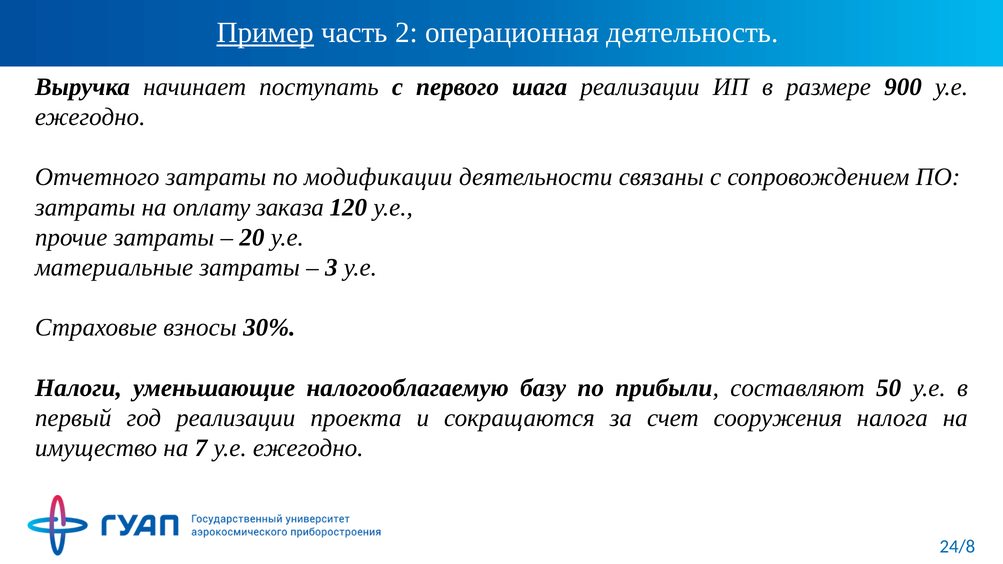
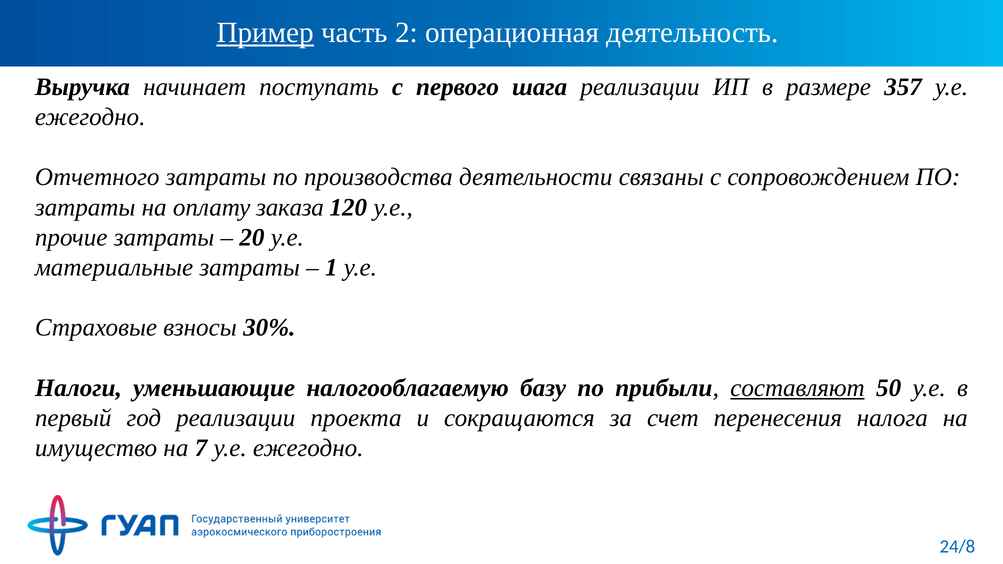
900: 900 -> 357 (903, 87)
модификации: модификации -> производства (378, 177)
3: 3 -> 1 (331, 268)
составляют underline: none -> present (798, 388)
сооружения: сооружения -> перенесения (778, 418)
